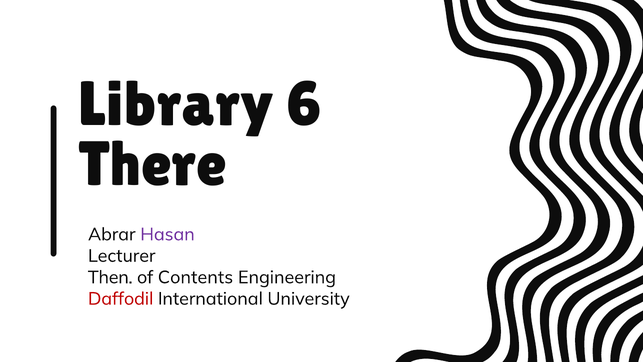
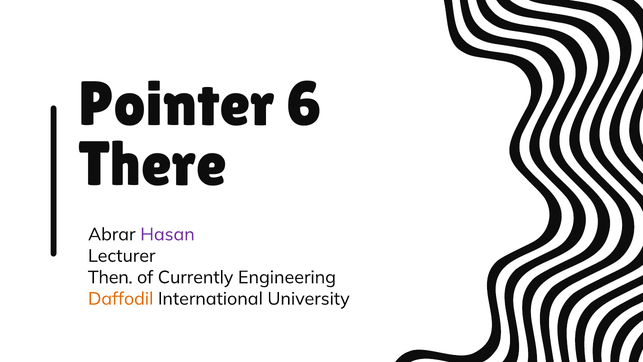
Library: Library -> Pointer (177, 105)
Contents: Contents -> Currently (196, 277)
Daffodil colour: red -> orange (121, 299)
